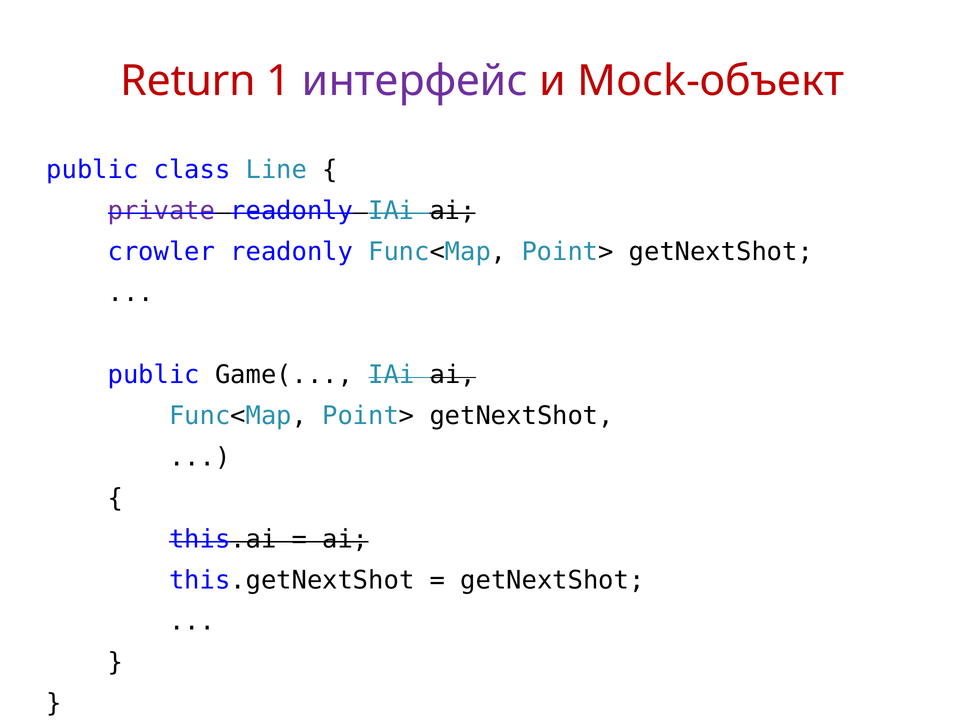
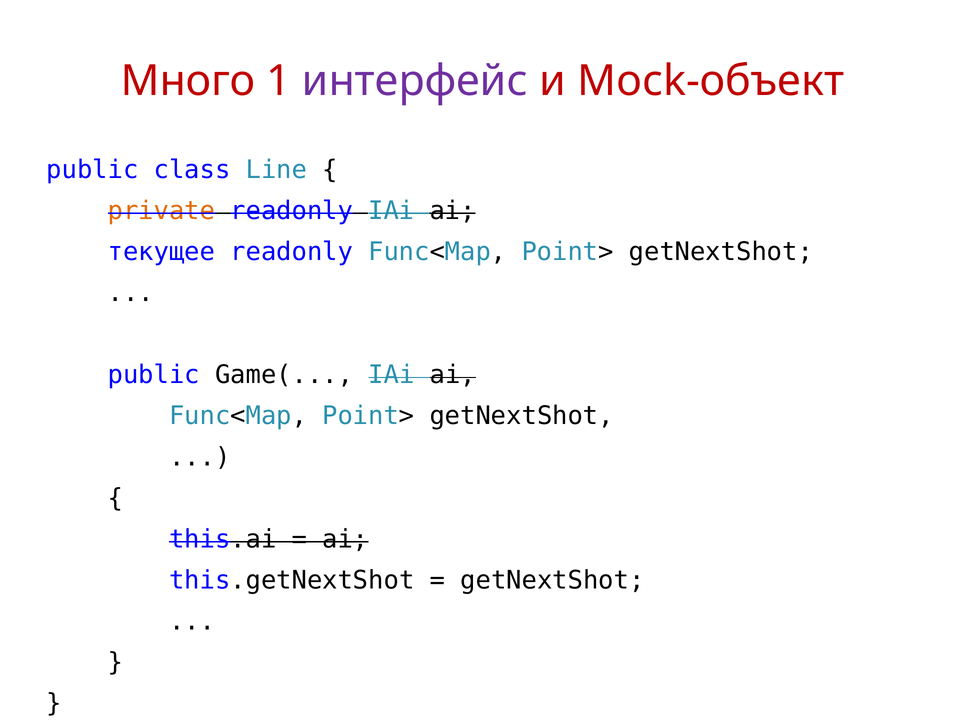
Return: Return -> Много (188, 81)
private colour: purple -> orange (161, 211)
crowler: crowler -> текущее (161, 252)
